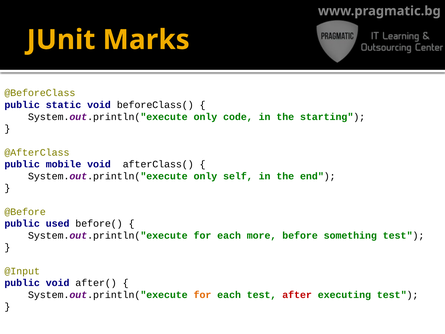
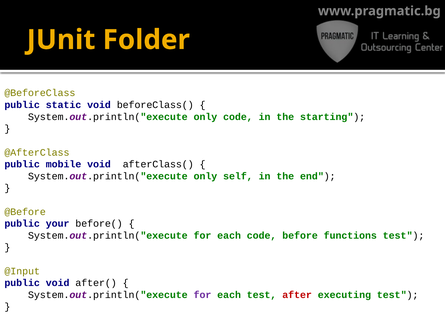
Marks: Marks -> Folder (146, 40)
used: used -> your (58, 223)
each more: more -> code (262, 235)
something: something -> functions (350, 235)
for colour: orange -> purple (202, 295)
